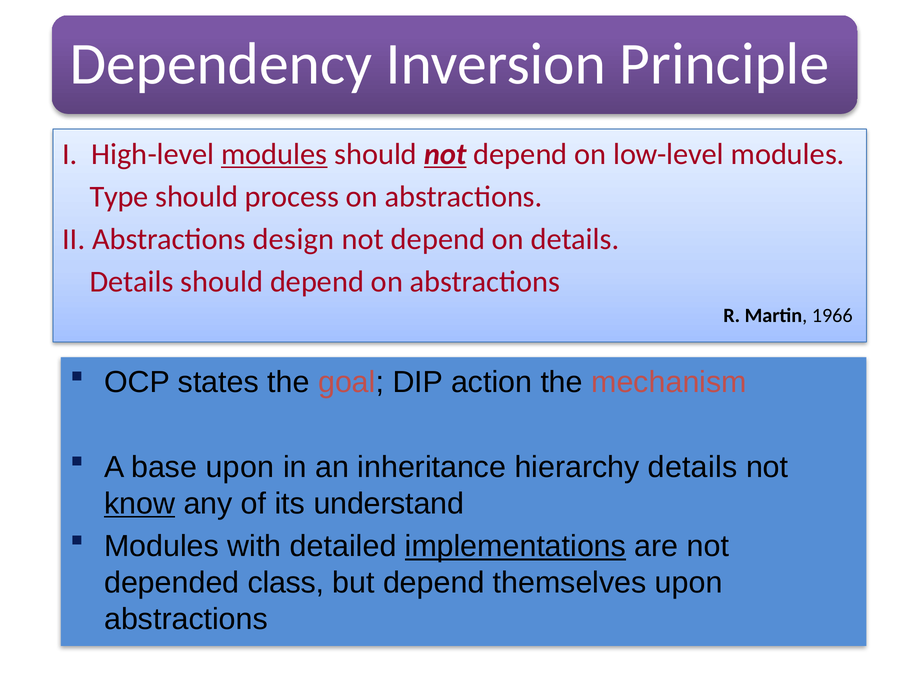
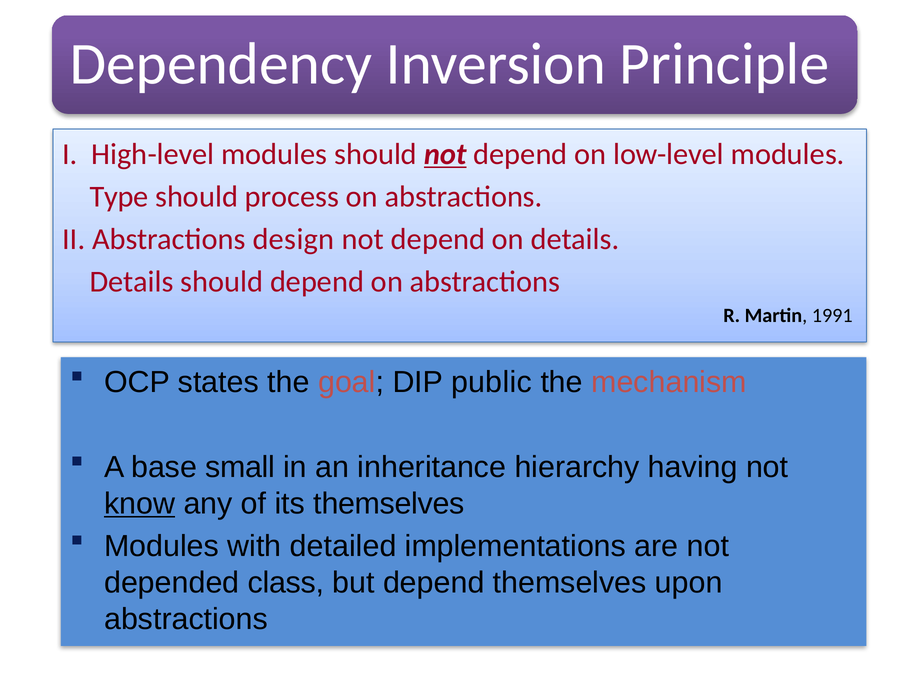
modules underline: present -> none (274, 154)
1966: 1966 -> 1991 (832, 316)
action: action -> public (491, 382)
base upon: upon -> small (240, 467)
hierarchy details: details -> having (693, 467)
its understand: understand -> themselves (389, 504)
implementations underline: present -> none (515, 546)
